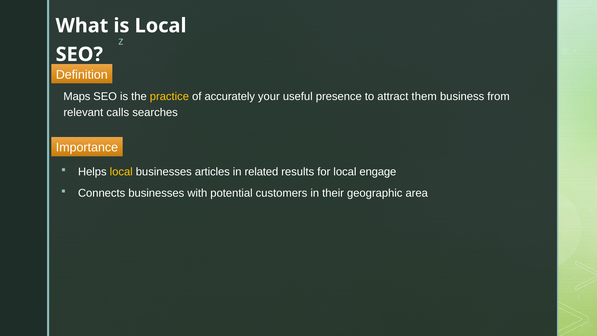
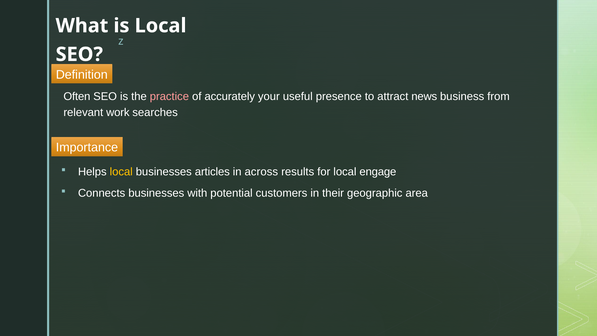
Maps: Maps -> Often (77, 96)
practice colour: yellow -> pink (169, 96)
them: them -> news (424, 96)
calls: calls -> work (118, 113)
related: related -> across (261, 172)
